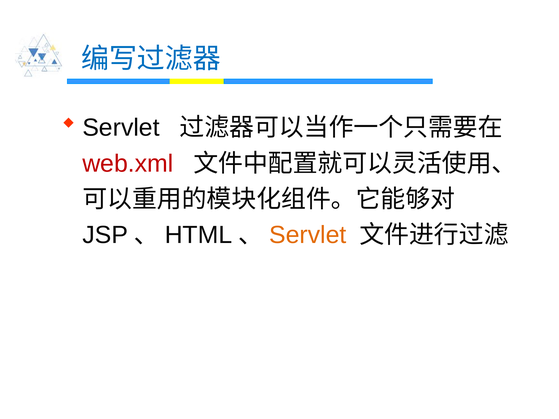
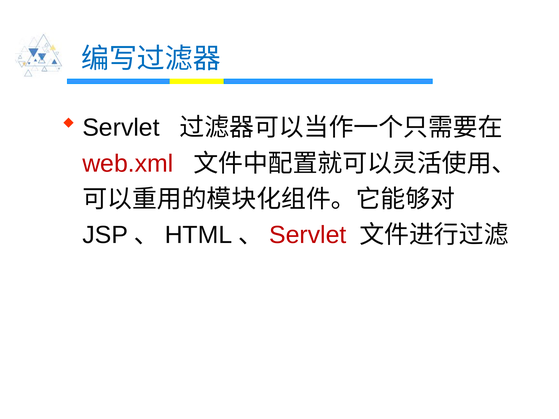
Servlet colour: orange -> red (308, 235)
